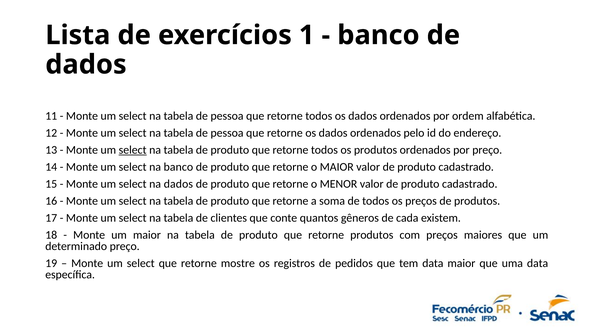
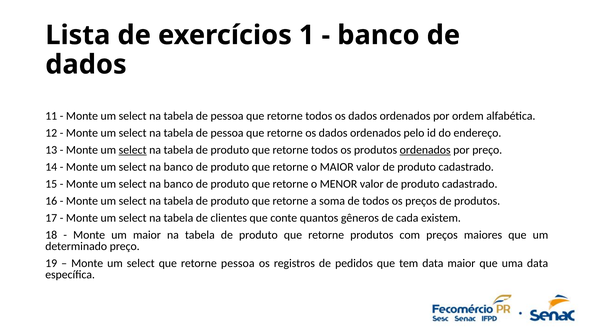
ordenados underline: none -> present (425, 150)
dados: dados -> banco (178, 184)
retorne mostre: mostre -> pessoa (238, 263)
